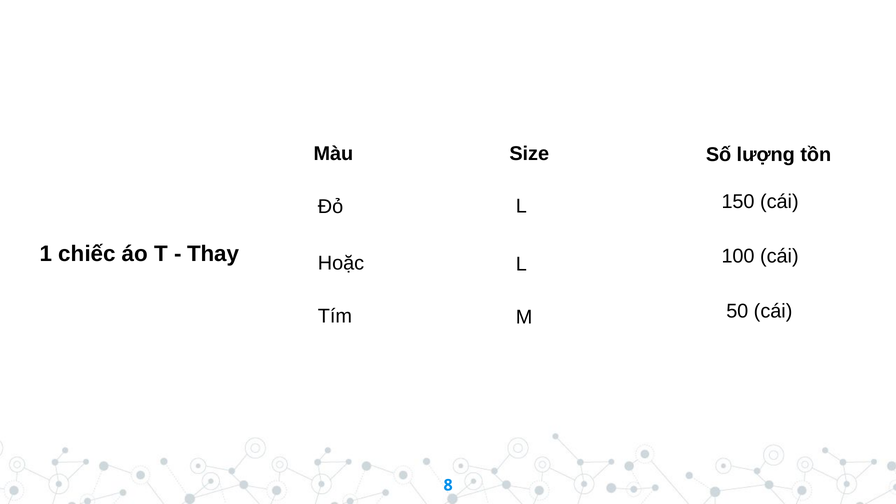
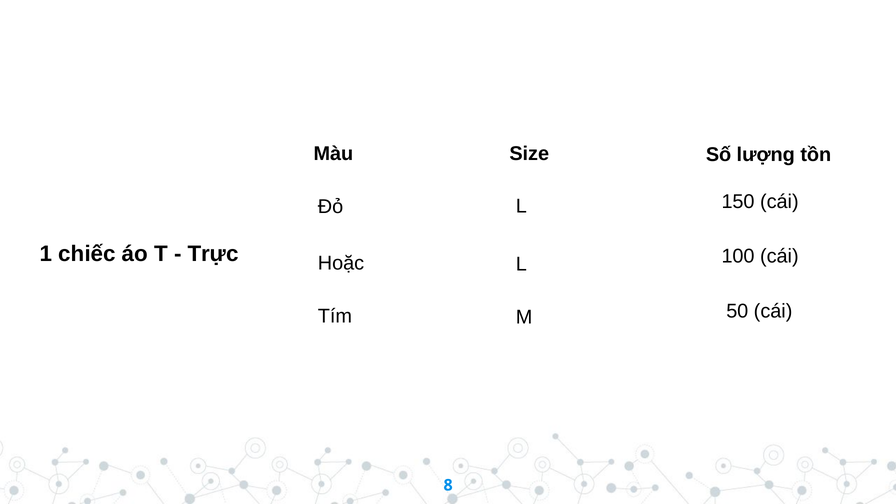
Thay: Thay -> Trực (213, 254)
